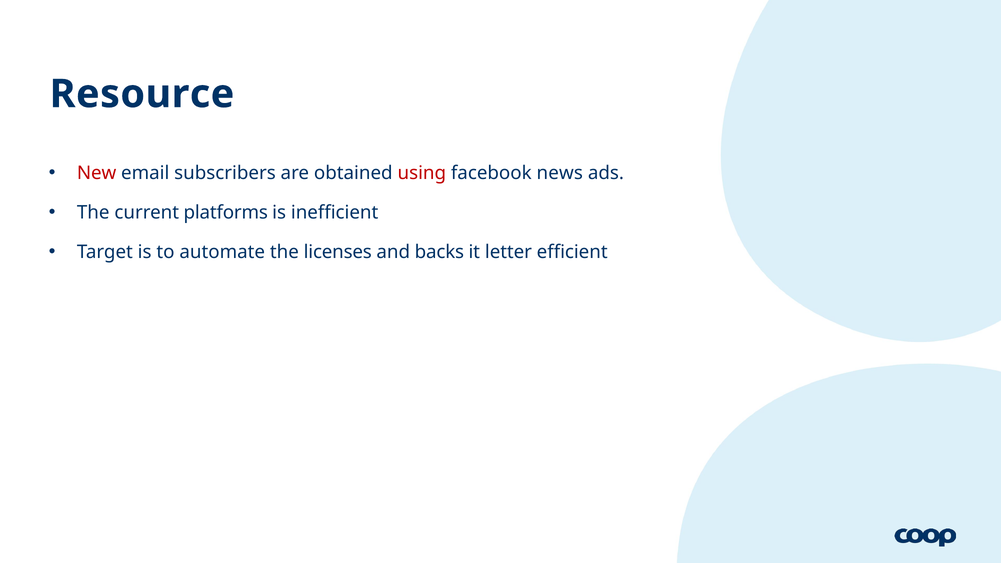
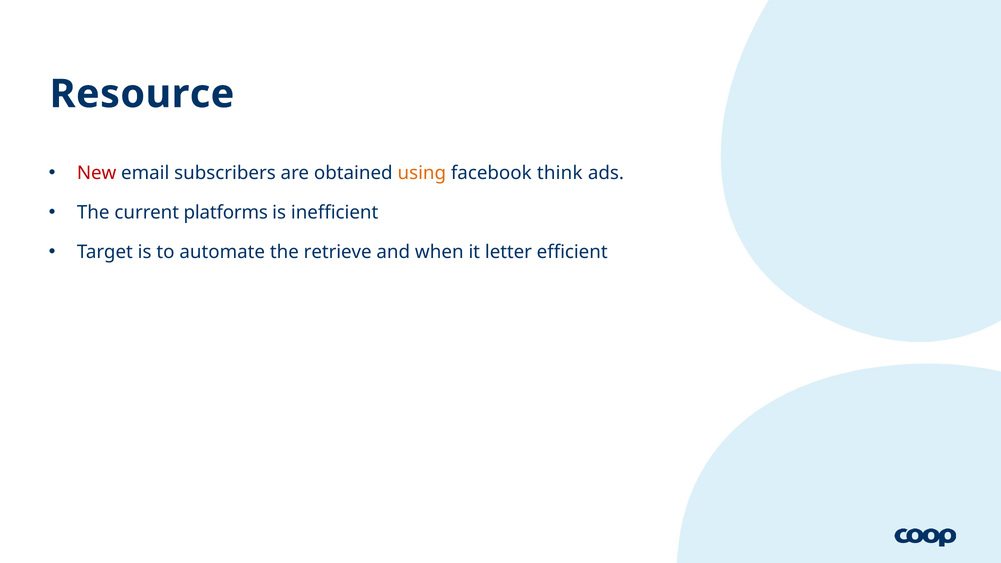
using colour: red -> orange (422, 173)
news: news -> think (560, 173)
licenses: licenses -> retrieve (338, 252)
backs: backs -> when (439, 252)
